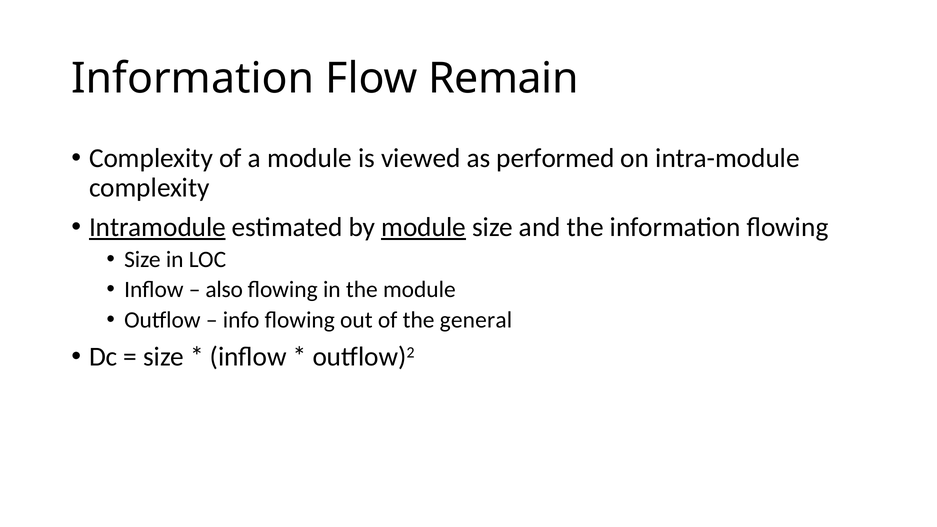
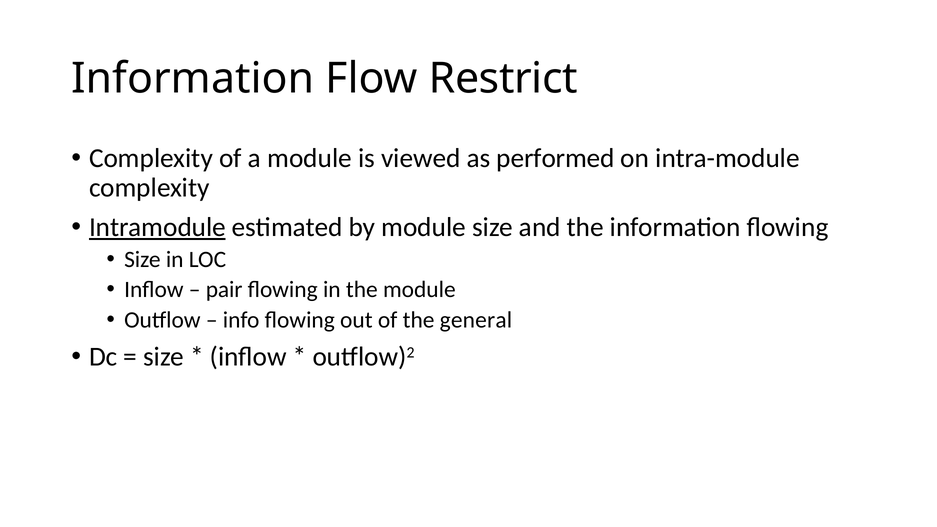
Remain: Remain -> Restrict (503, 79)
module underline: present -> none (424, 227)
also: also -> pair (224, 290)
